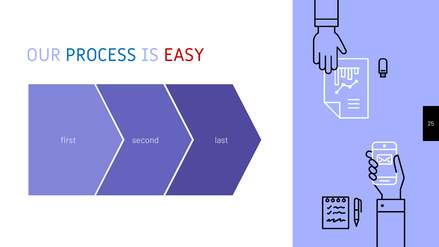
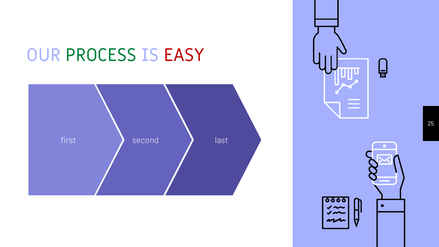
PROCESS colour: blue -> green (101, 55)
